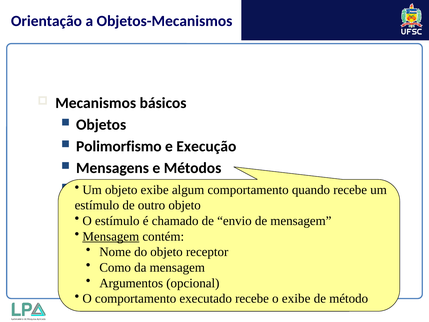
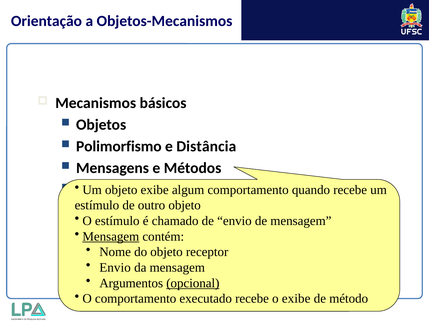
Execução: Execução -> Distância (206, 146)
Como: Como -> Envio (115, 267)
opcional underline: none -> present (193, 283)
